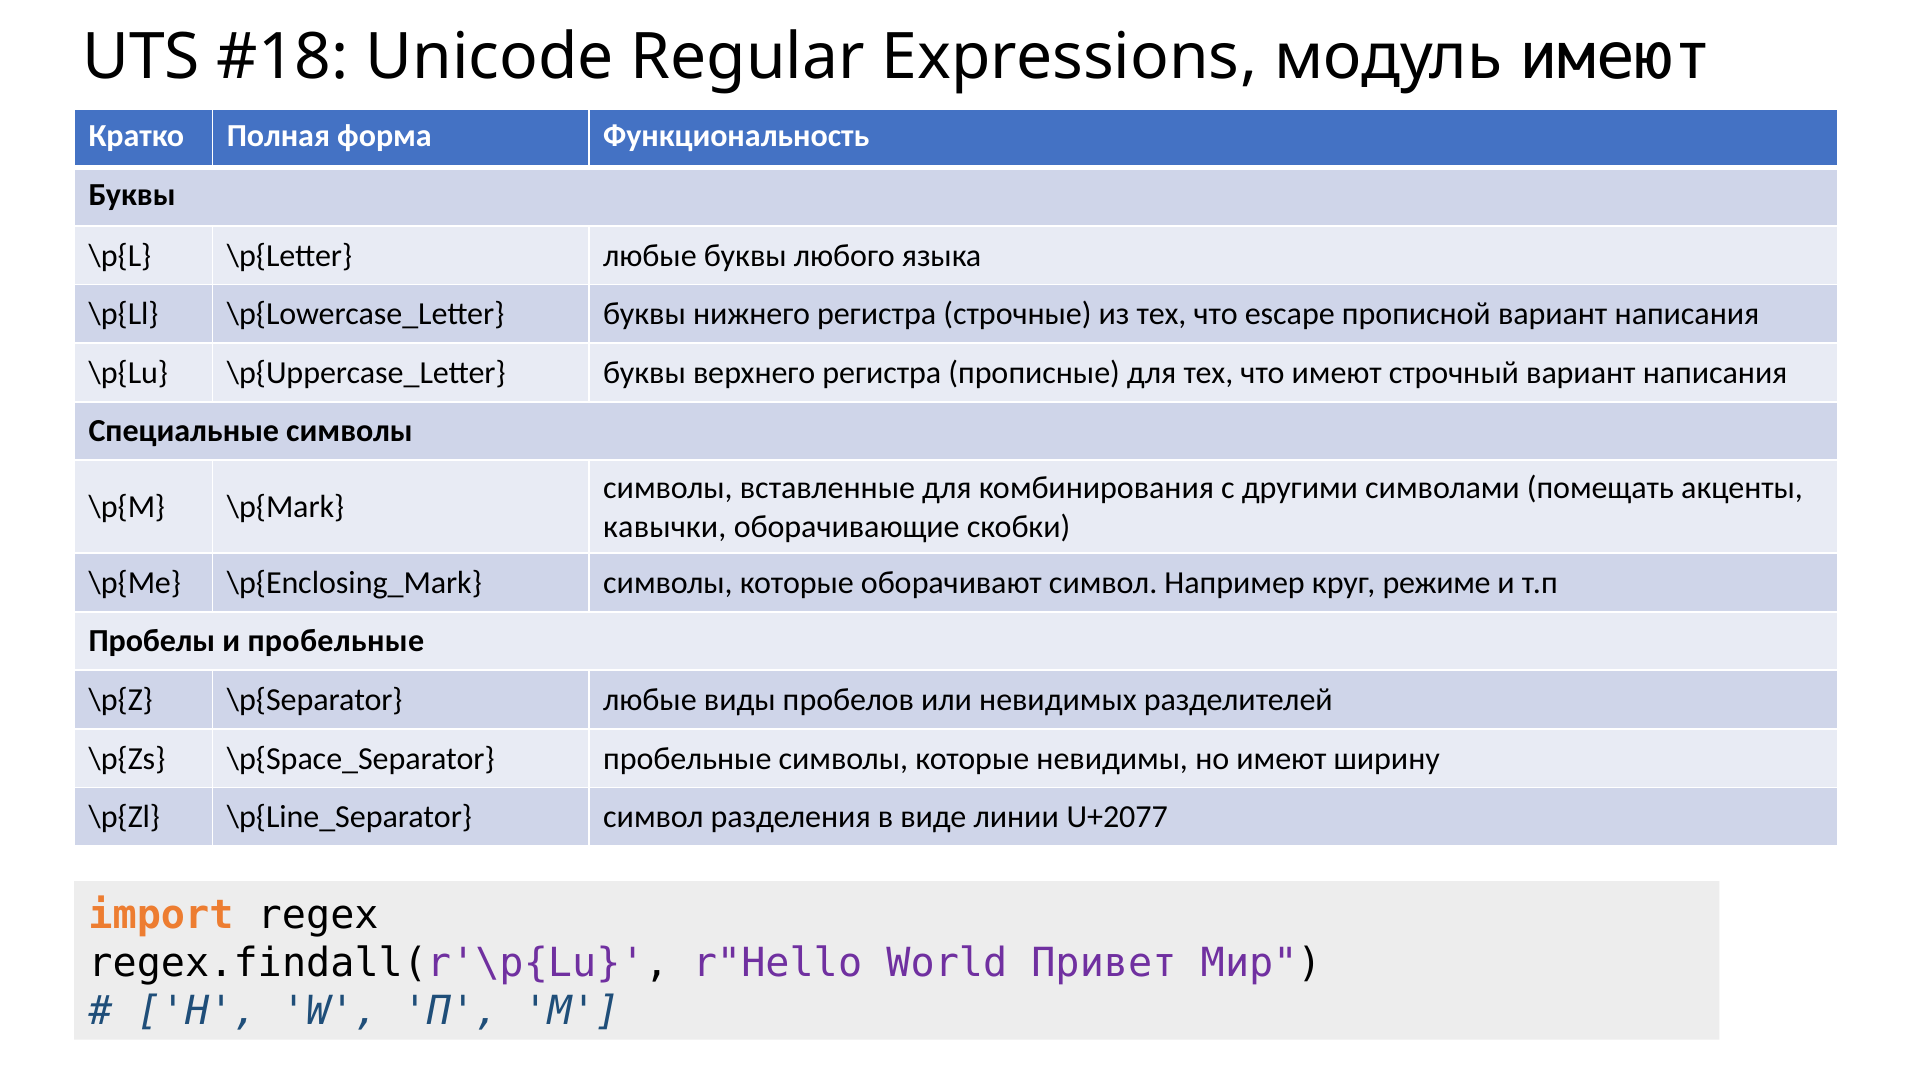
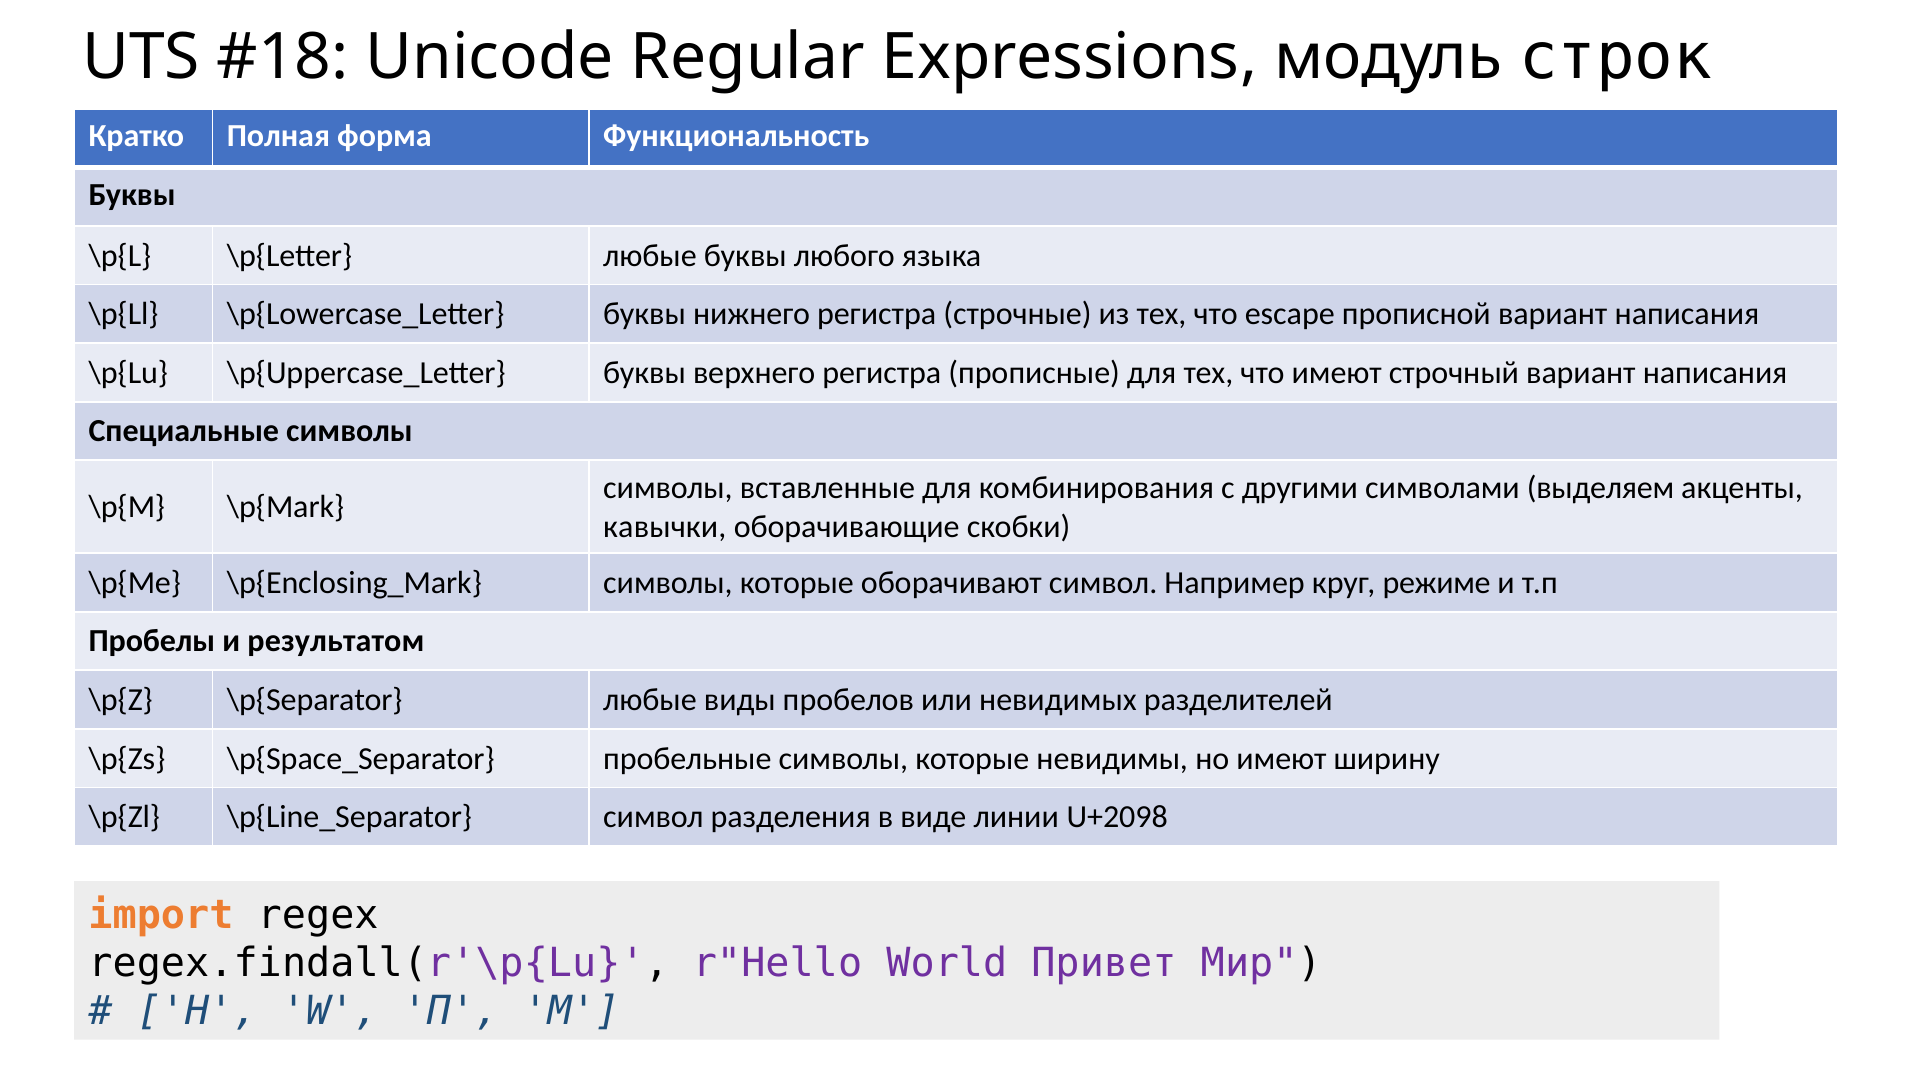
модуль имеют: имеют -> строк (1616, 57)
помещать: помещать -> выделяем (1601, 487)
и пробельные: пробельные -> результатом (336, 641)
U+2077: U+2077 -> U+2098 (1117, 817)
